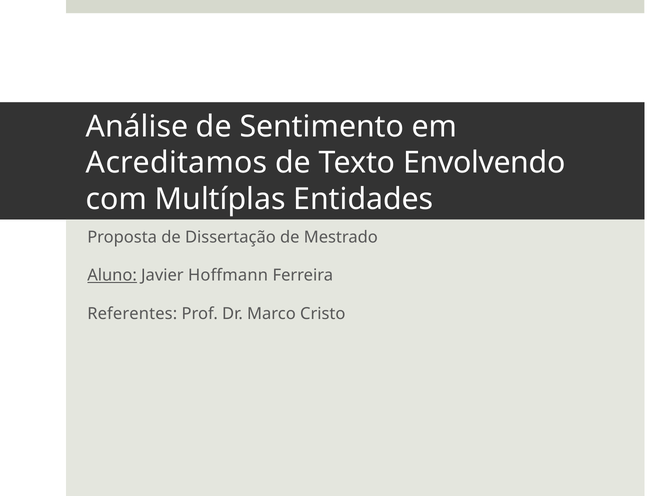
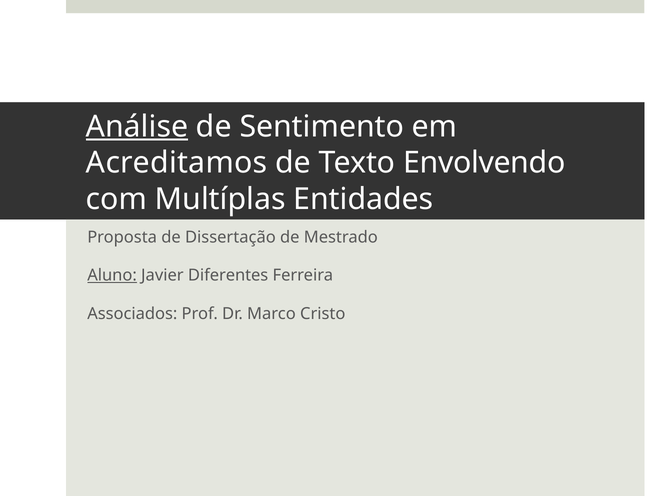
Análise underline: none -> present (137, 127)
Hoffmann: Hoffmann -> Diferentes (228, 275)
Referentes: Referentes -> Associados (132, 313)
